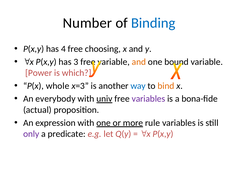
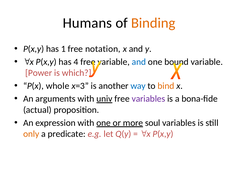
Number: Number -> Humans (87, 23)
Binding colour: blue -> orange (153, 23)
4: 4 -> 1 (63, 49)
choosing: choosing -> notation (103, 49)
3: 3 -> 4 (76, 62)
and colour: orange -> blue (139, 62)
everybody: everybody -> arguments (56, 99)
rule: rule -> soul (153, 123)
only colour: purple -> orange (31, 134)
